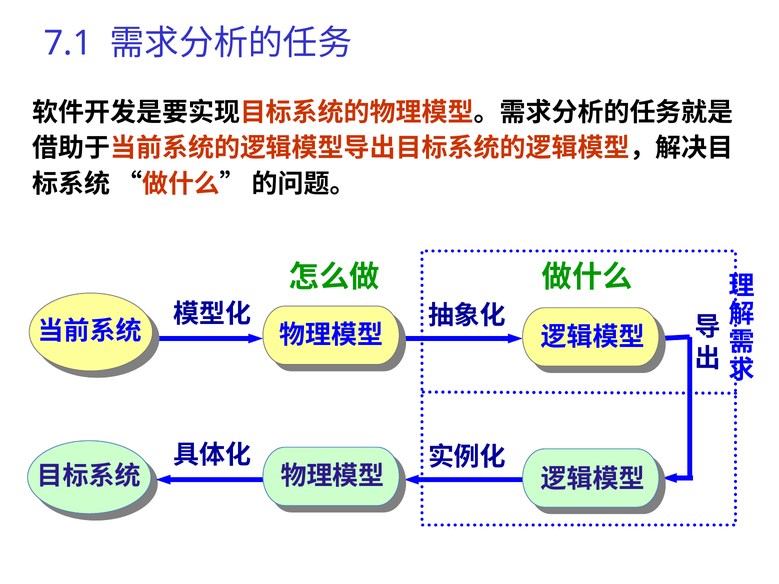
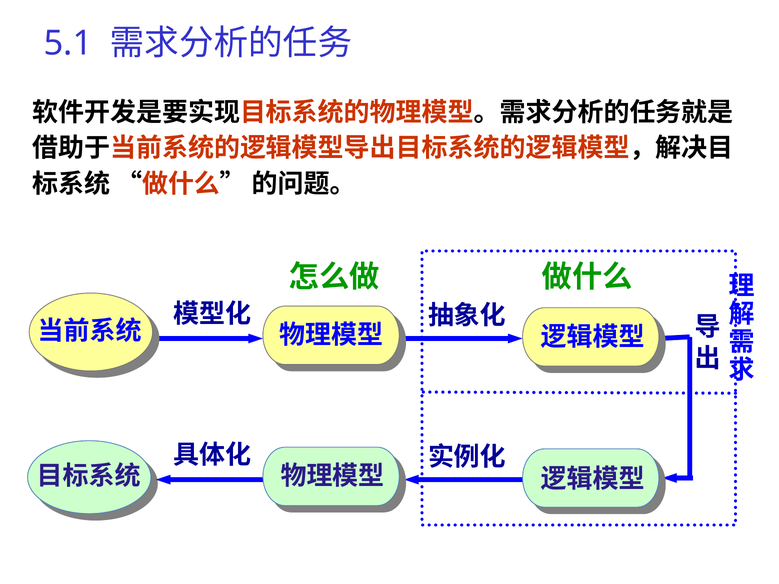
7.1: 7.1 -> 5.1 (68, 43)
